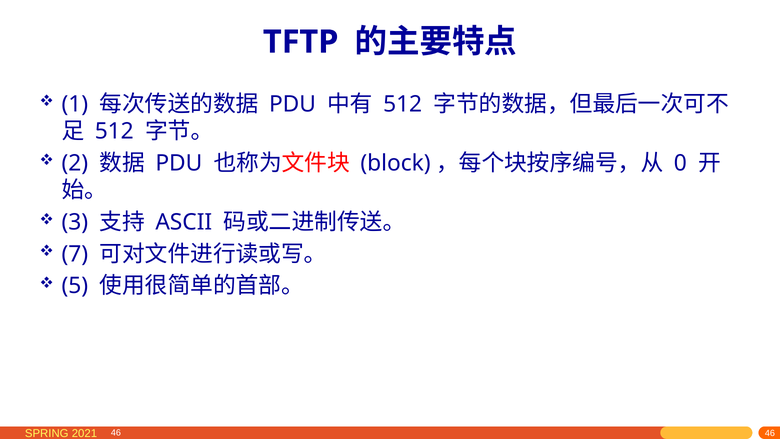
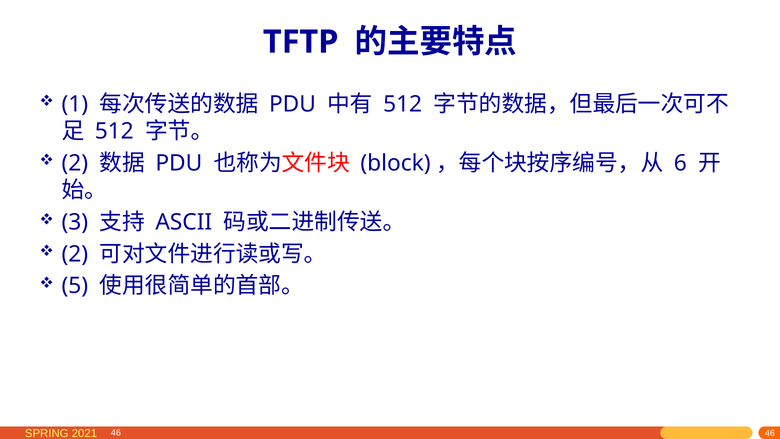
0: 0 -> 6 (680, 163)
7: 7 -> 2 (75, 254)
